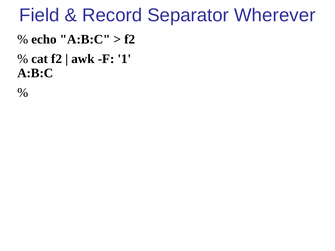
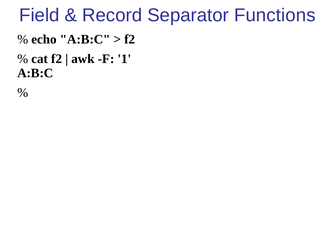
Wherever: Wherever -> Functions (275, 15)
